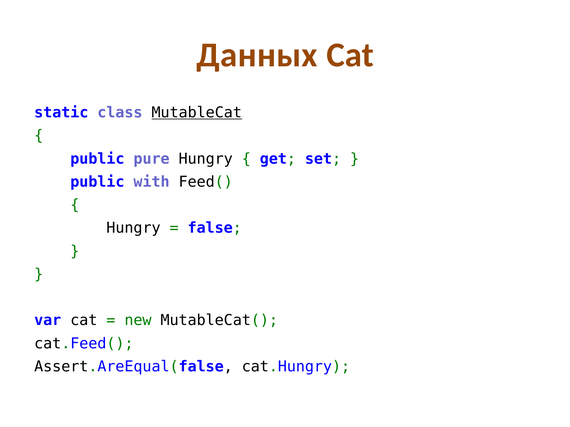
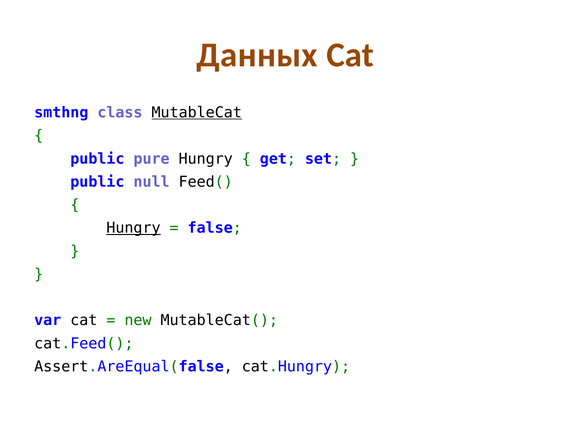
static: static -> smthng (61, 113)
with: with -> null (152, 182)
Hungry underline: none -> present (133, 228)
